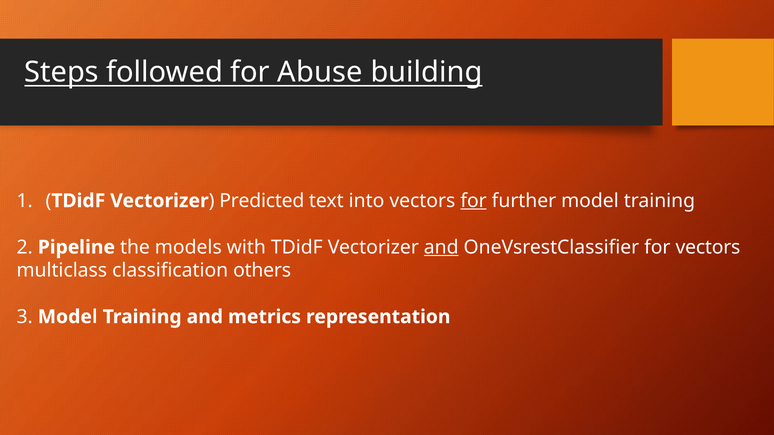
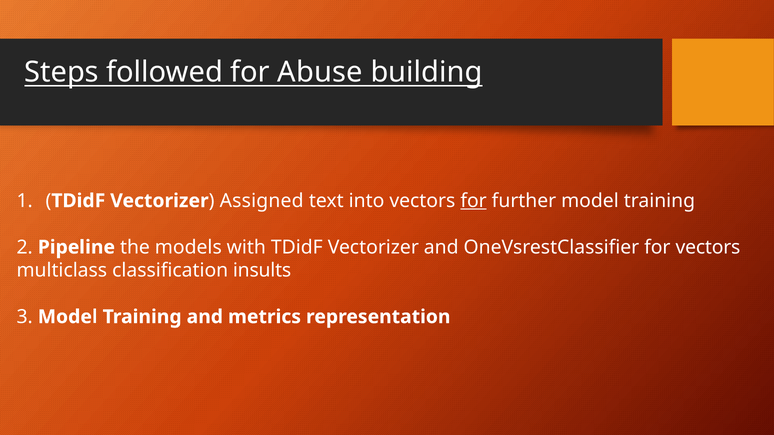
Predicted: Predicted -> Assigned (262, 201)
and underline: present -> none (441, 247)
others: others -> insults (262, 271)
